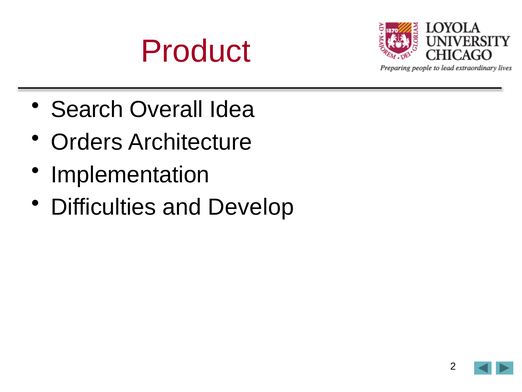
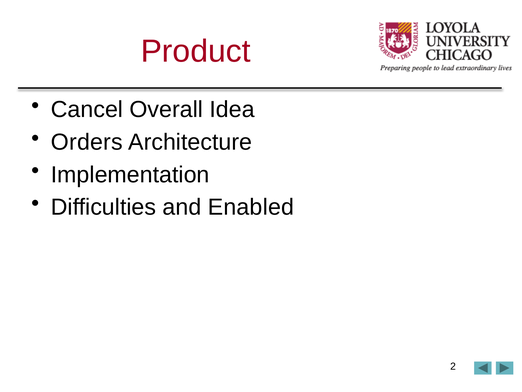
Search: Search -> Cancel (87, 110)
Develop: Develop -> Enabled (251, 207)
